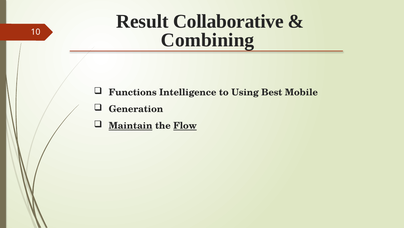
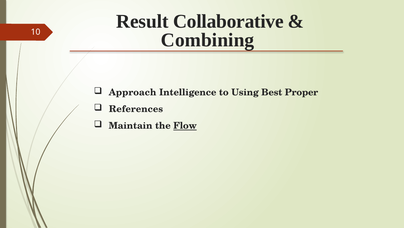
Functions: Functions -> Approach (133, 92)
Mobile: Mobile -> Proper (301, 92)
Generation: Generation -> References (136, 109)
Maintain underline: present -> none (131, 126)
